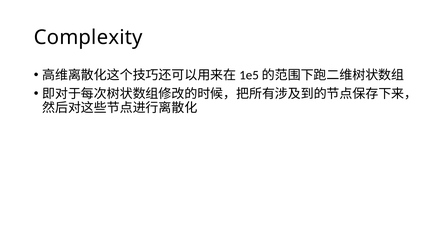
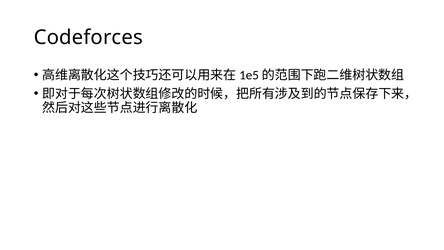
Complexity: Complexity -> Codeforces (88, 37)
